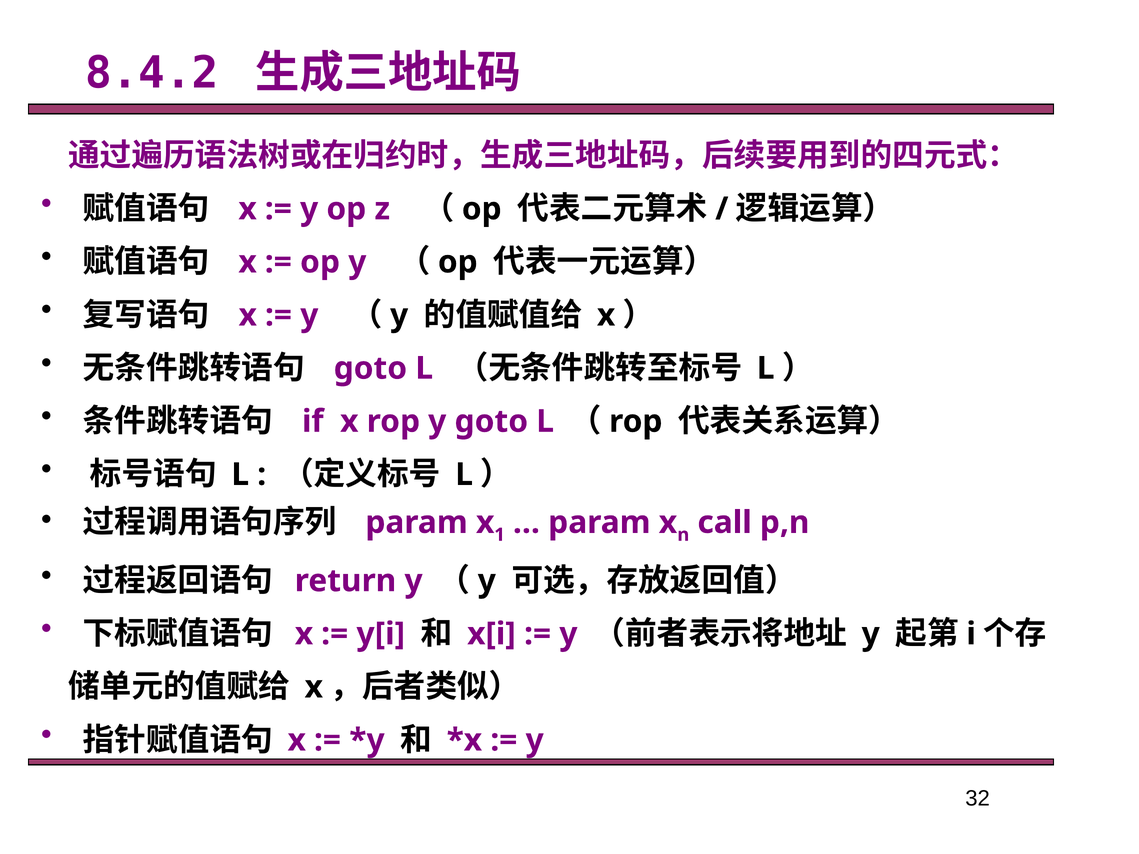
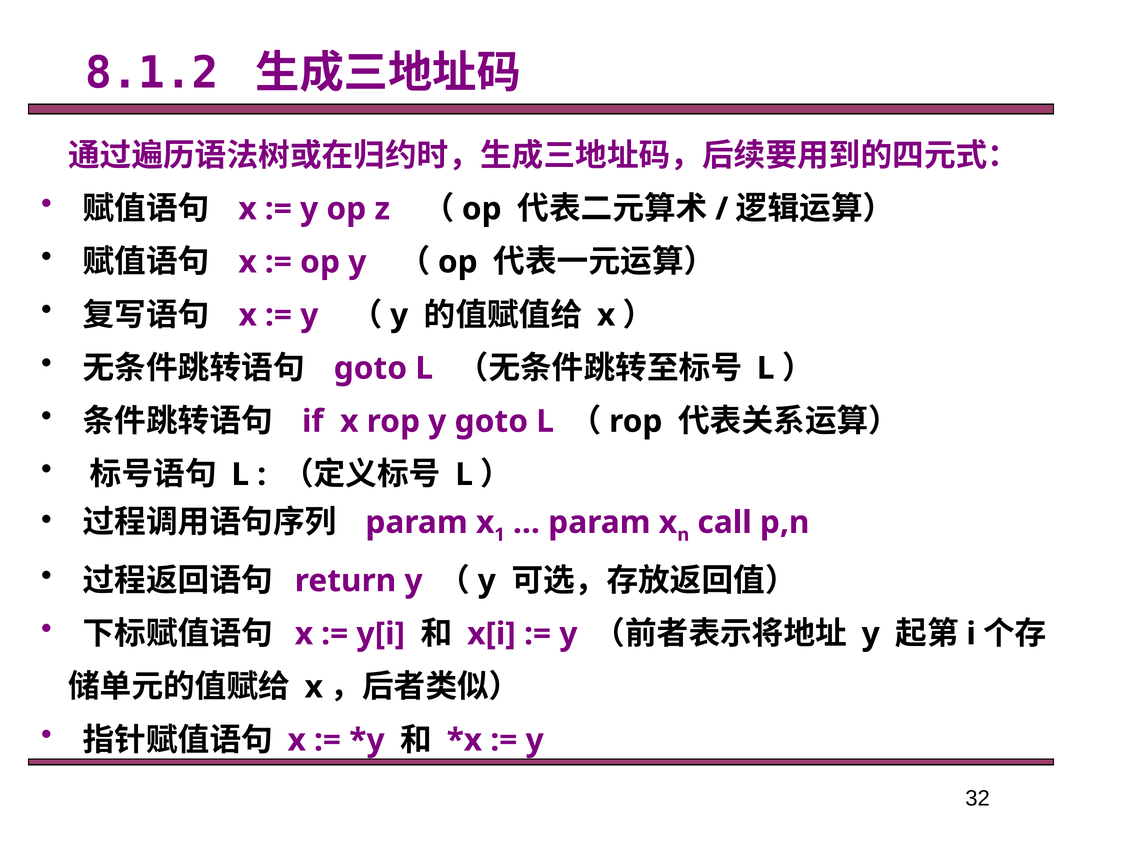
8.4.2: 8.4.2 -> 8.1.2 (152, 73)
